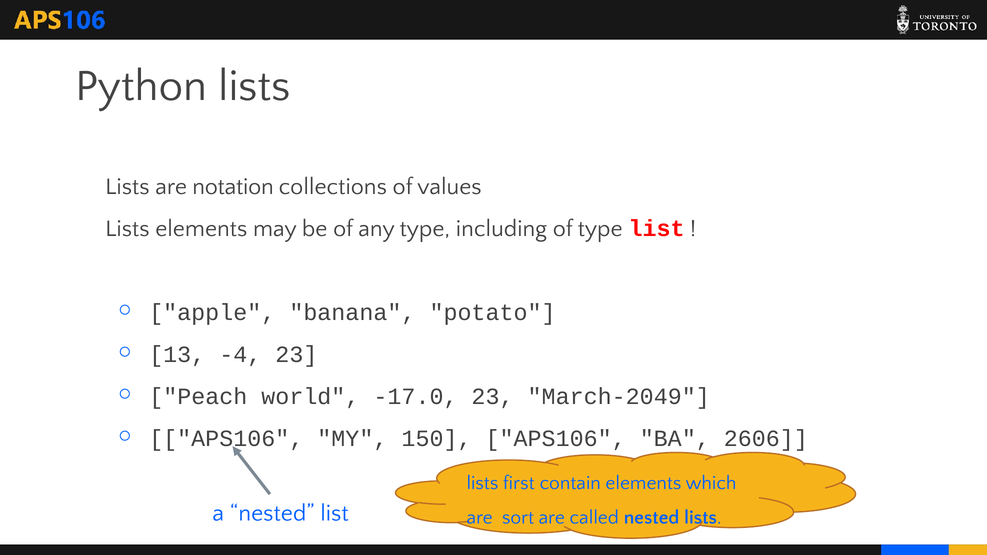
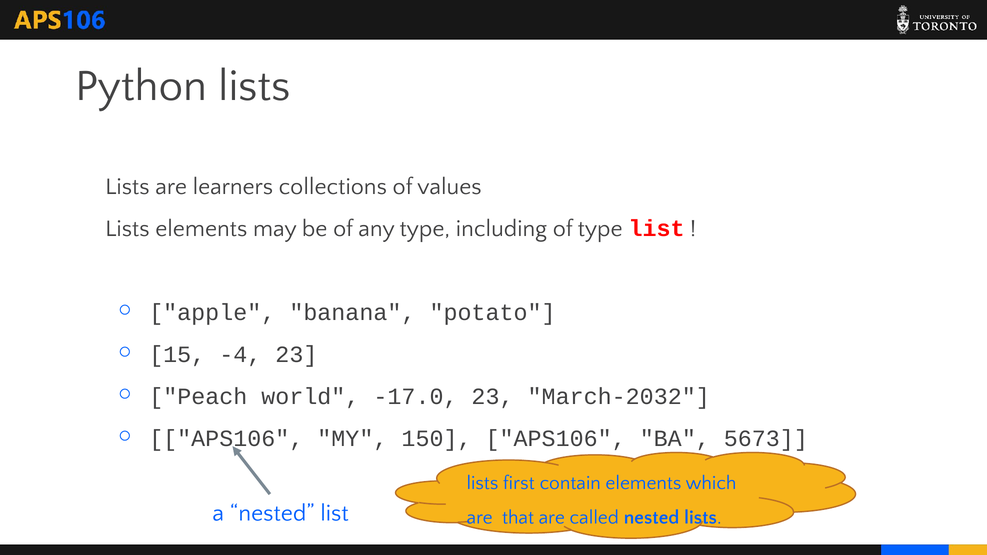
notation: notation -> learners (233, 187)
13: 13 -> 15 (177, 355)
March-2049: March-2049 -> March-2032 (619, 397)
2606: 2606 -> 5673 (766, 439)
sort: sort -> that (518, 518)
